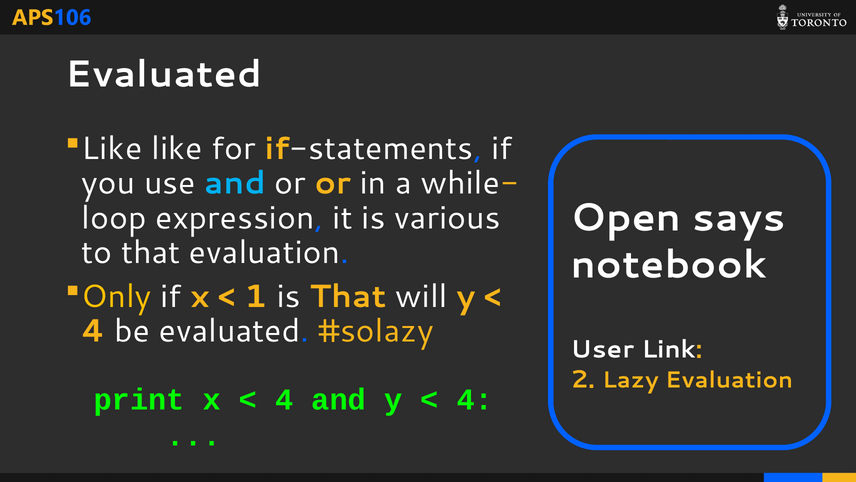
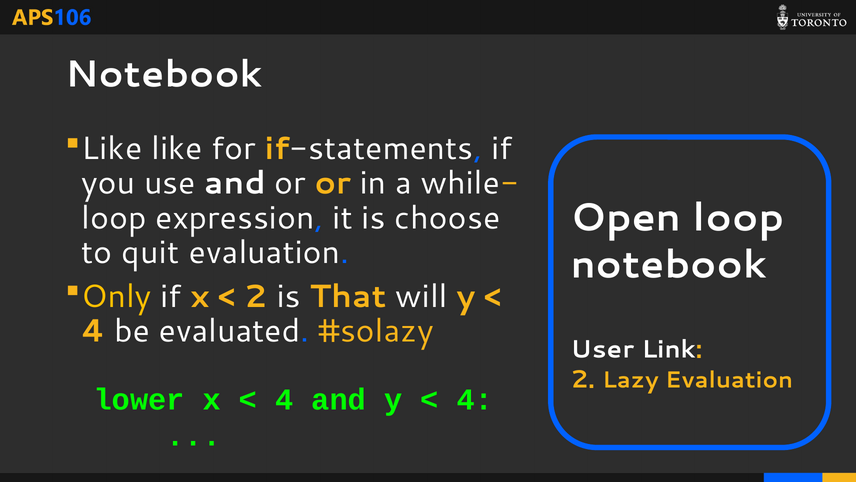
Evaluated: Evaluated -> Notebook (164, 74)
and colour: light blue -> white (235, 183)
Open says: says -> loop (739, 218)
various: various -> choose (447, 218)
to that: that -> quit (151, 253)
1: 1 -> 2 (256, 296)
print: print -> lower (139, 399)
